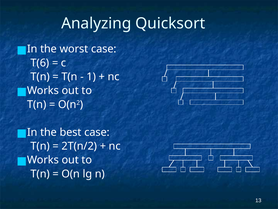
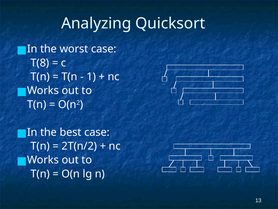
T(6: T(6 -> T(8 (40, 63)
